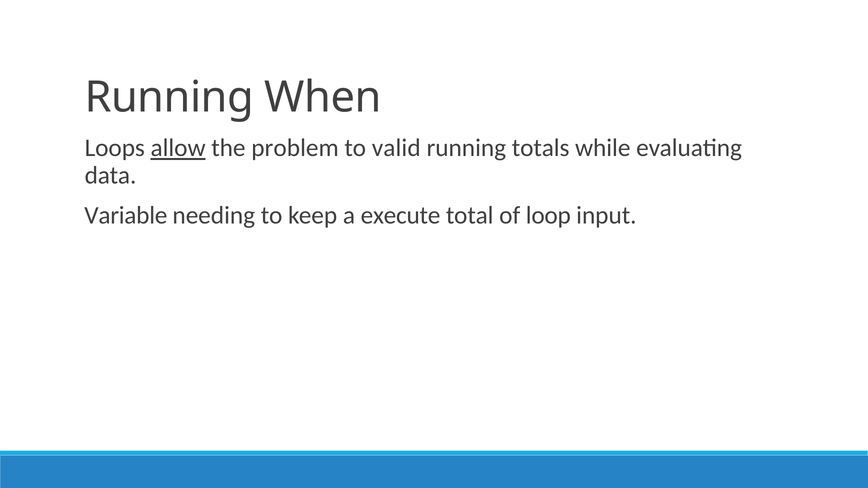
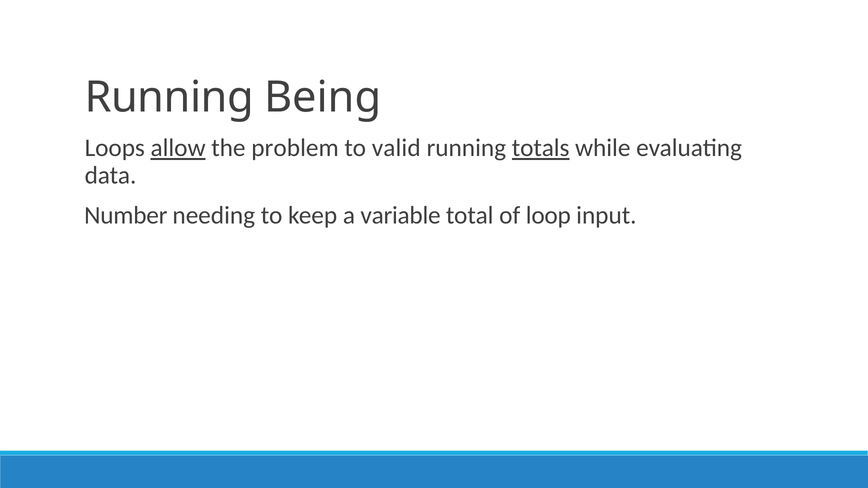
When: When -> Being (323, 97)
totals underline: none -> present (541, 148)
Variable: Variable -> Number (126, 216)
execute: execute -> variable (401, 216)
